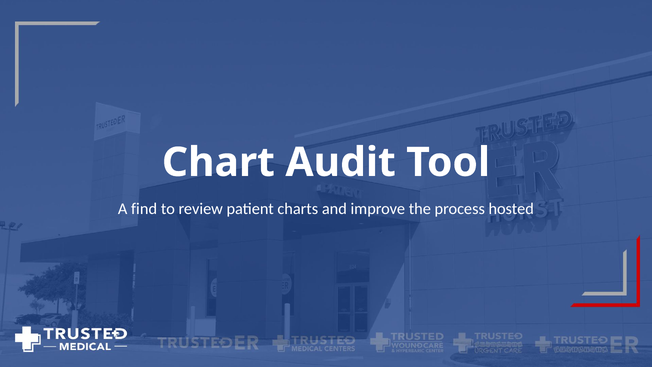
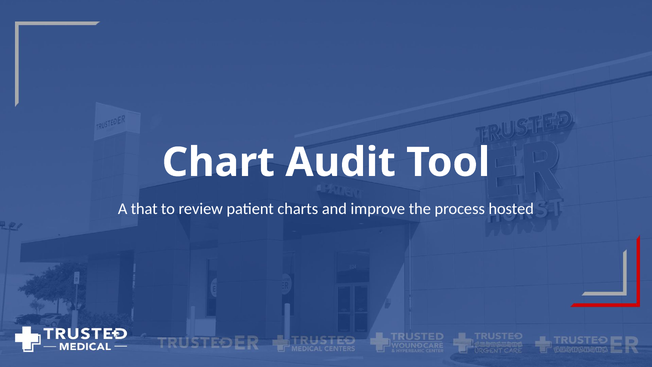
find: find -> that (144, 209)
